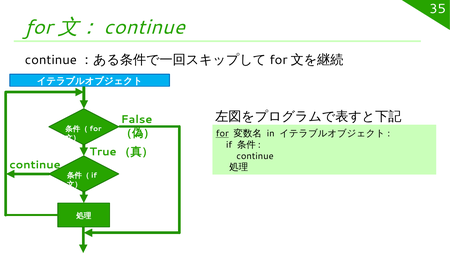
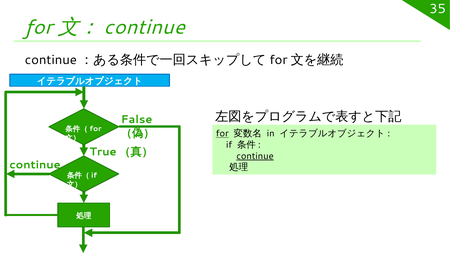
continue underline: none -> present (255, 156)
